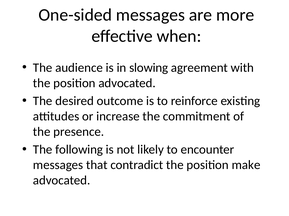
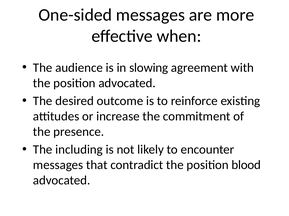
following: following -> including (79, 150)
make: make -> blood (246, 165)
